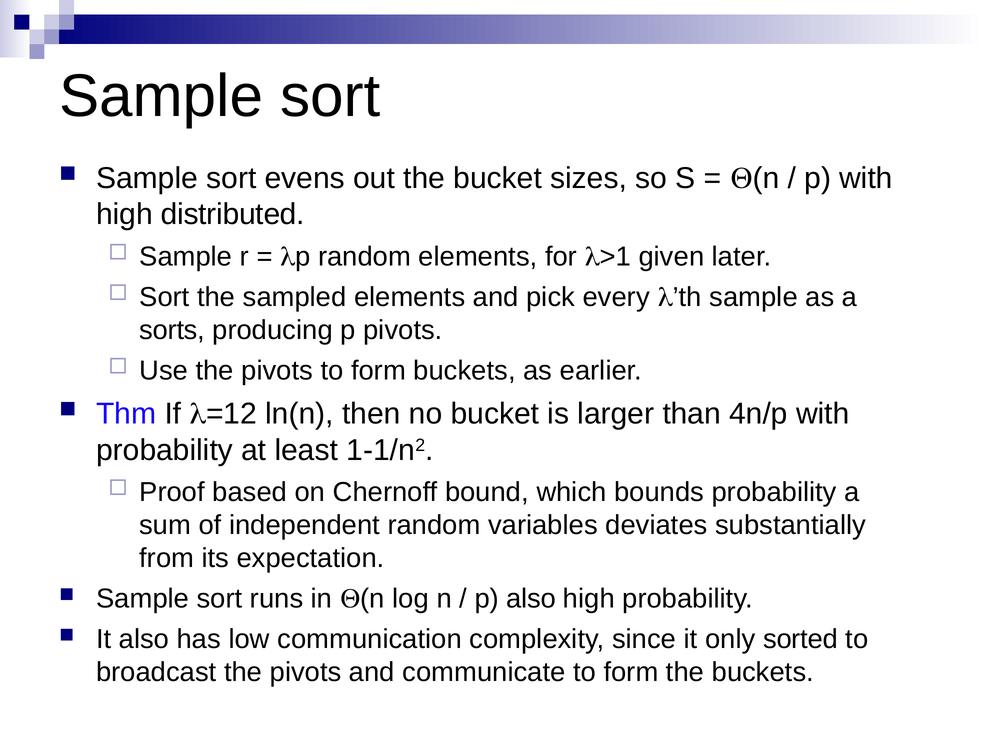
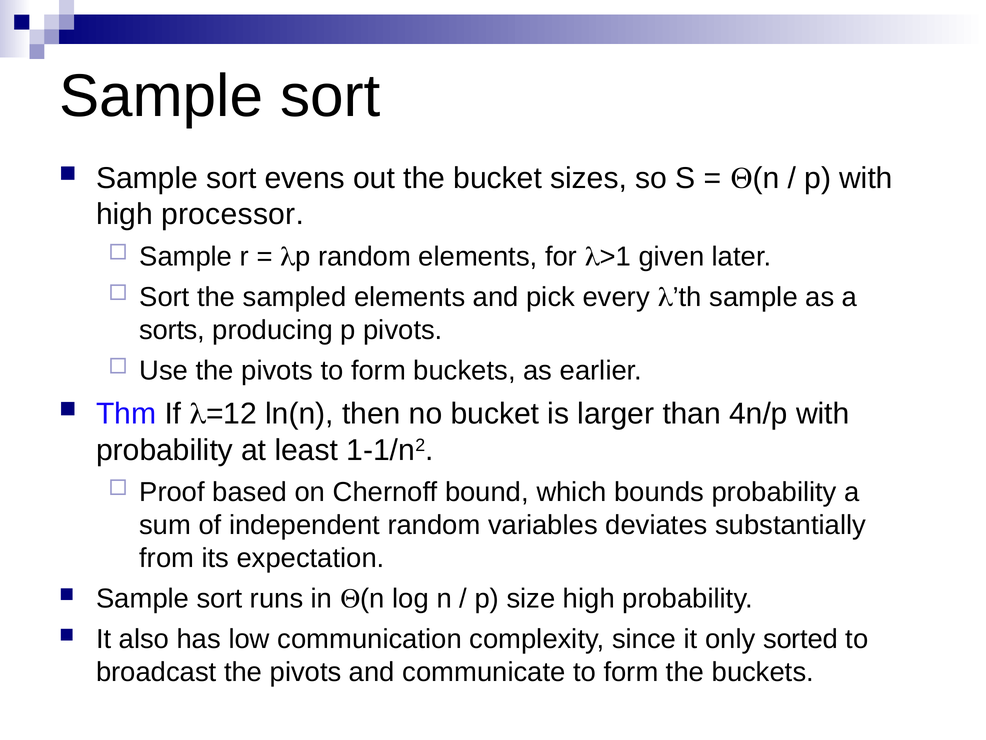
distributed: distributed -> processor (233, 214)
p also: also -> size (531, 598)
